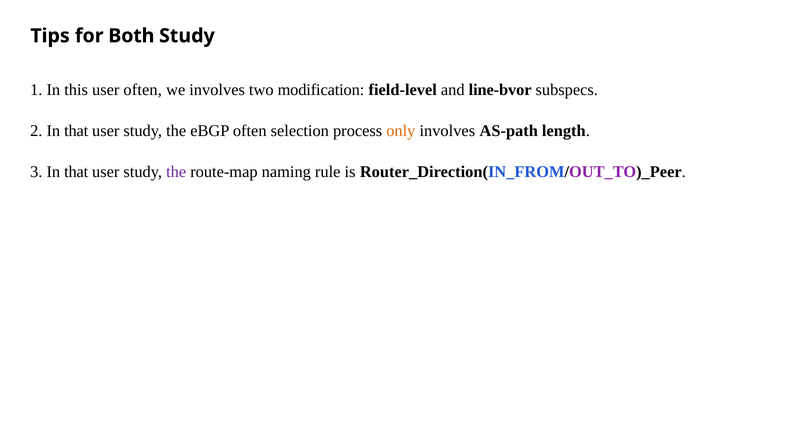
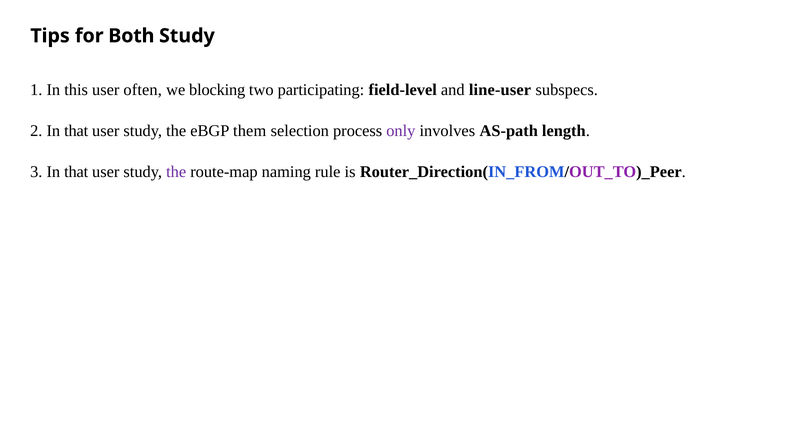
we involves: involves -> blocking (217, 90)
modification: modification -> participating (321, 90)
line-bvor: line-bvor -> line-user (500, 90)
eBGP often: often -> them (250, 131)
only colour: orange -> purple (401, 131)
